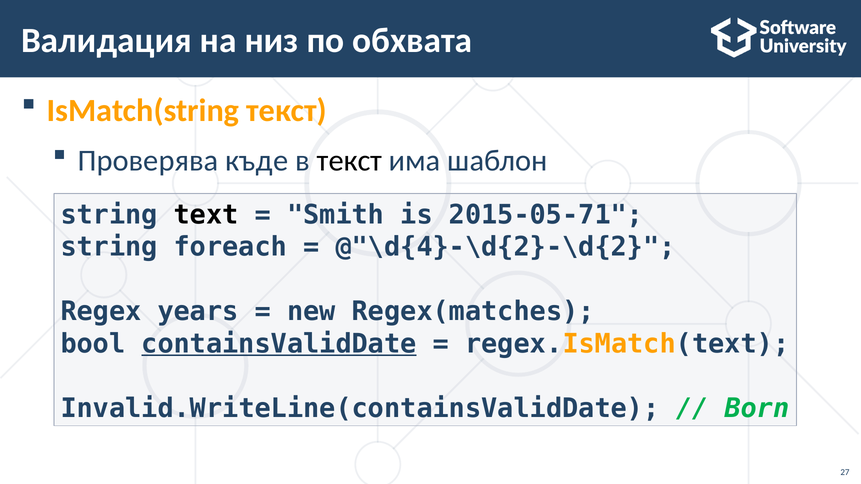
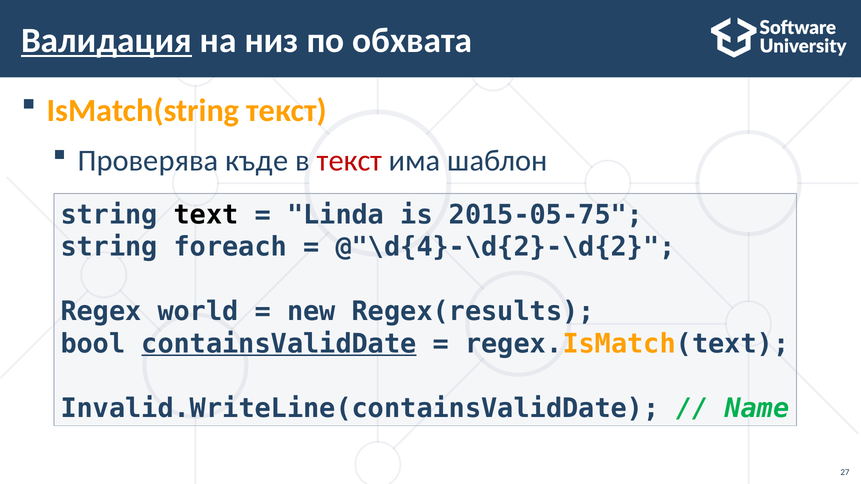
Валидация underline: none -> present (106, 41)
текст colour: black -> red (350, 161)
Smith: Smith -> Linda (336, 215)
2015-05-71: 2015-05-71 -> 2015-05-75 (546, 215)
years: years -> world (198, 312)
Regex(matches: Regex(matches -> Regex(results (473, 312)
Born: Born -> Name (757, 409)
